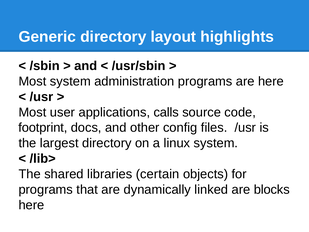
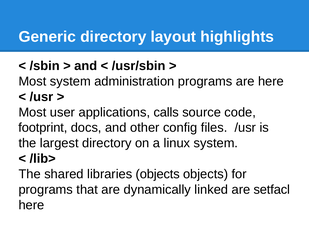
libraries certain: certain -> objects (158, 174)
blocks: blocks -> setfacl (272, 189)
